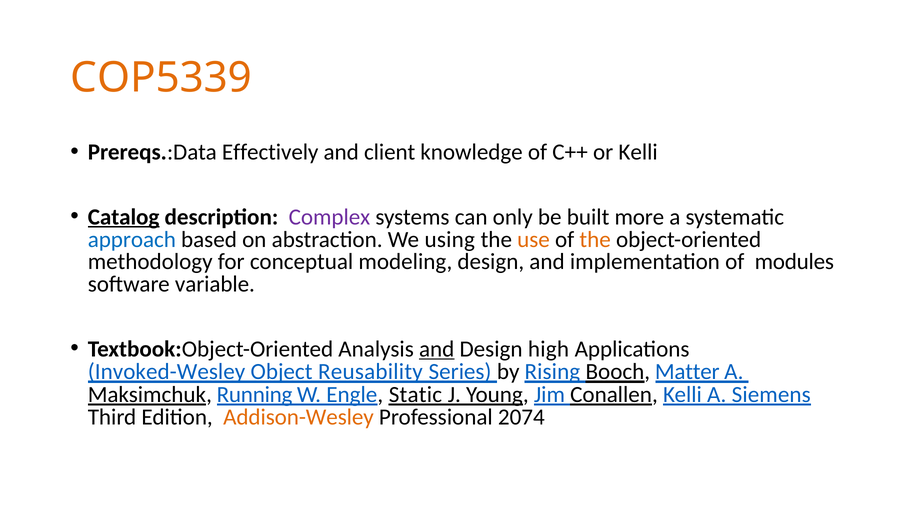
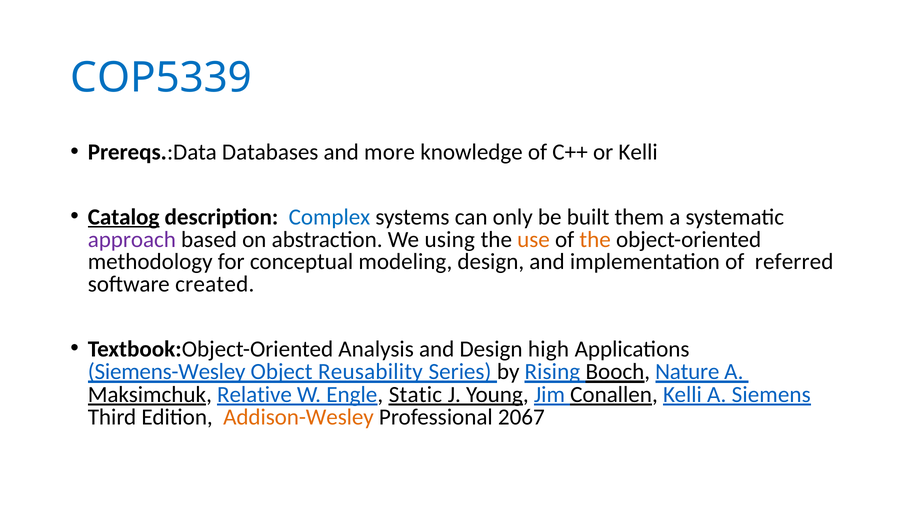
COP5339 colour: orange -> blue (161, 78)
Effectively: Effectively -> Databases (270, 152)
client: client -> more (390, 152)
Complex colour: purple -> blue (329, 217)
more: more -> them (639, 217)
approach colour: blue -> purple (132, 239)
modules: modules -> referred (794, 262)
variable: variable -> created (215, 284)
and underline: present -> none (437, 349)
Invoked-Wesley: Invoked-Wesley -> Siemens-Wesley (167, 372)
Matter: Matter -> Nature (687, 372)
Running: Running -> Relative (254, 394)
2074: 2074 -> 2067 (521, 417)
